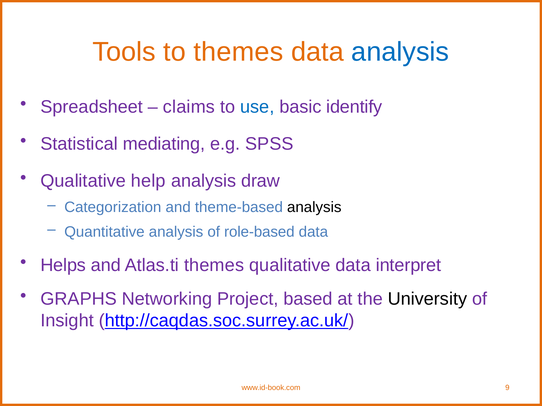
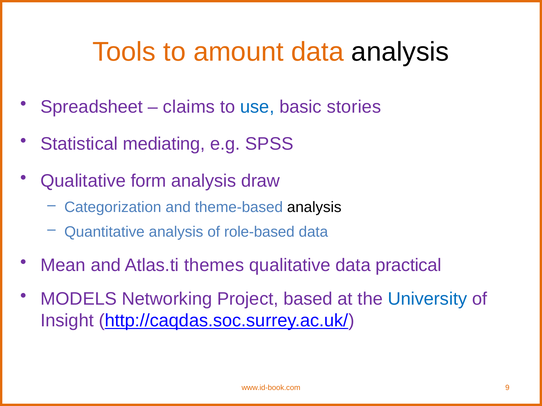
to themes: themes -> amount (238, 52)
analysis colour: blue -> black (400, 52)
identify: identify -> stories (354, 107)
help: help -> form (149, 181)
Helps: Helps -> Mean (63, 266)
interpret: interpret -> practical (408, 266)
GRAPHS: GRAPHS -> MODELS (79, 299)
University colour: black -> blue (427, 299)
